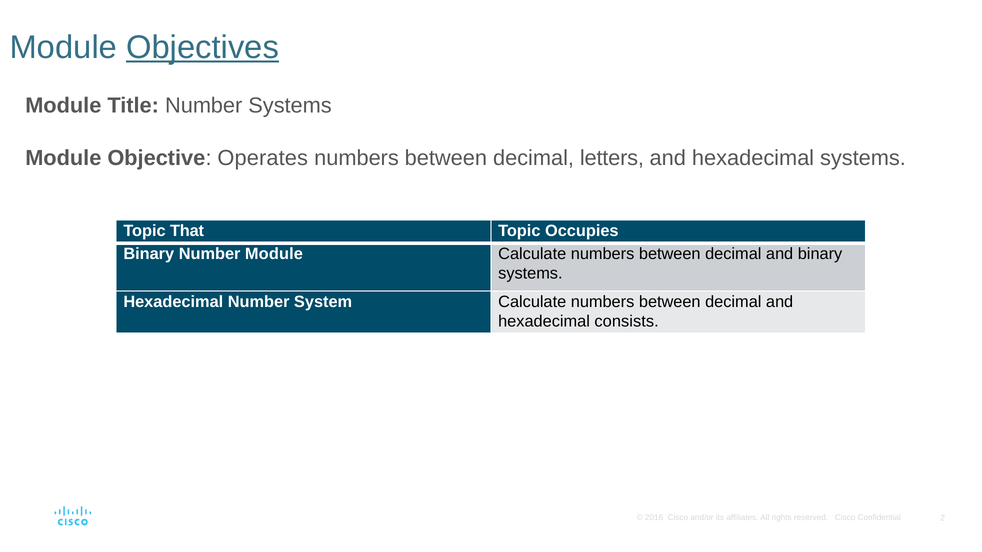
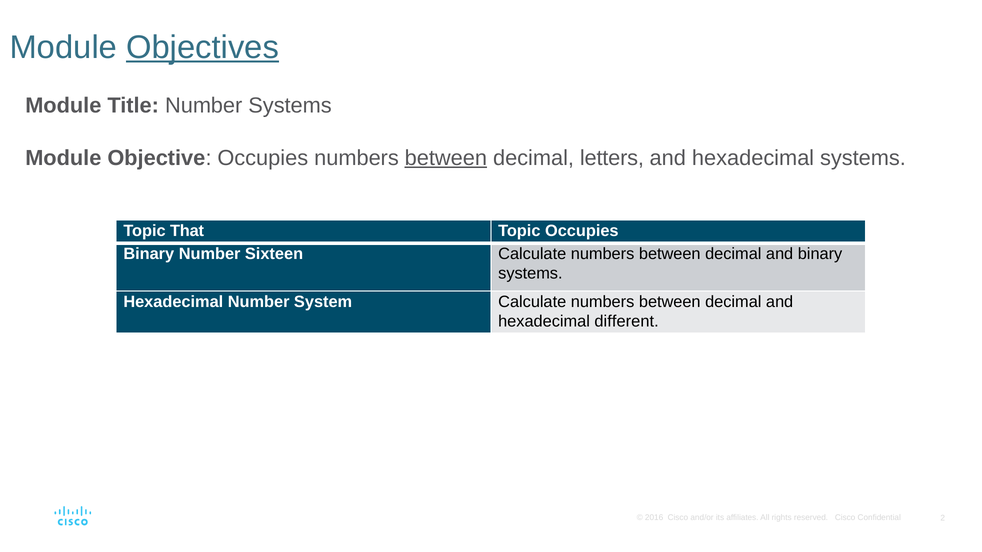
Objective Operates: Operates -> Occupies (263, 158)
between underline: none -> present (446, 158)
Number Module: Module -> Sixteen (274, 254)
consists: consists -> different (627, 321)
